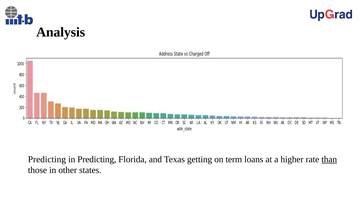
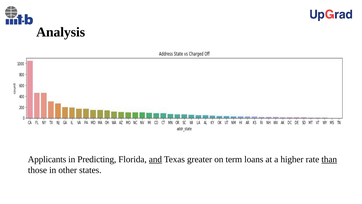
Predicting: Predicting -> Applicants (47, 159)
and underline: none -> present (155, 159)
getting: getting -> greater (200, 159)
